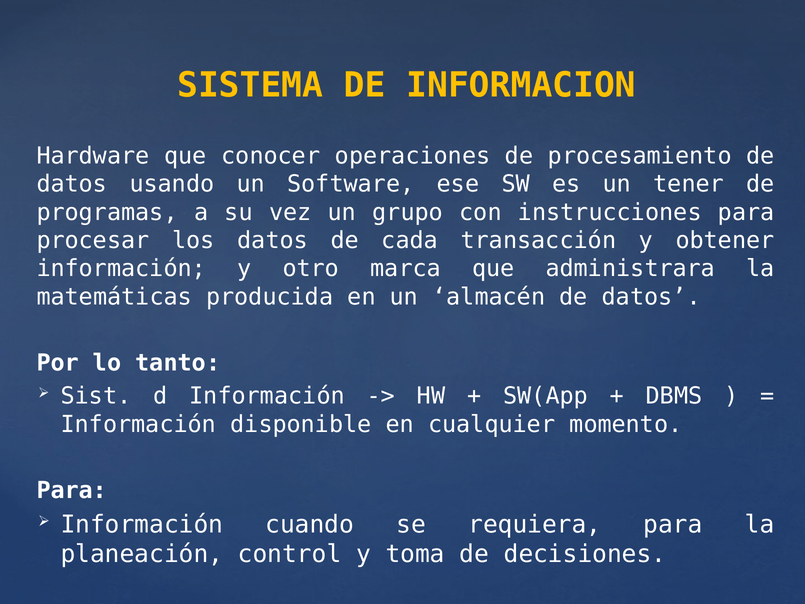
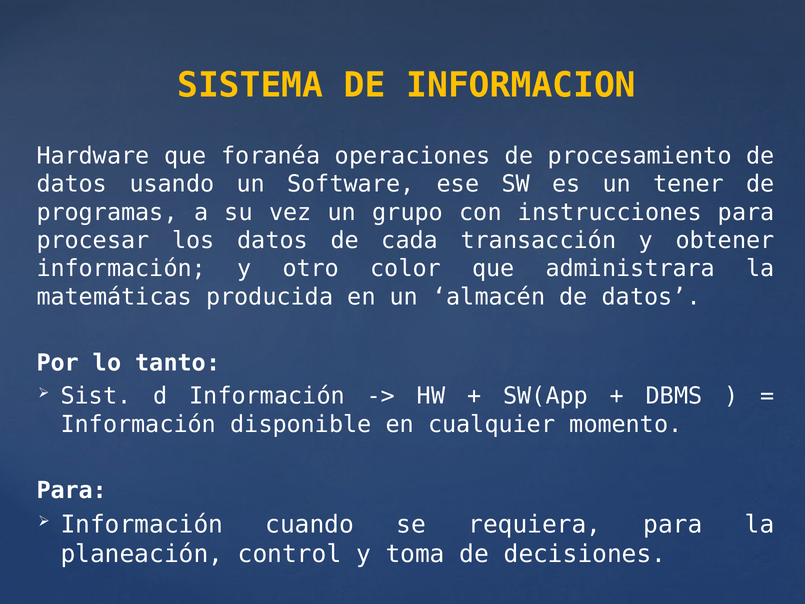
conocer: conocer -> foranéa (271, 156)
marca: marca -> color (406, 269)
